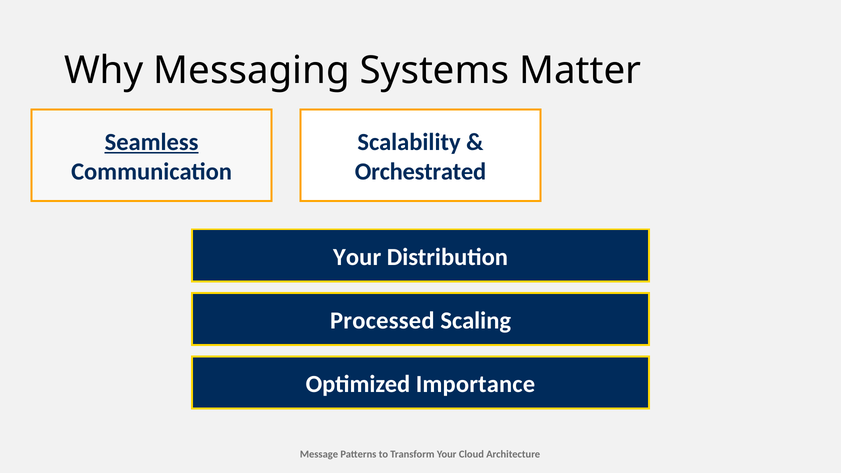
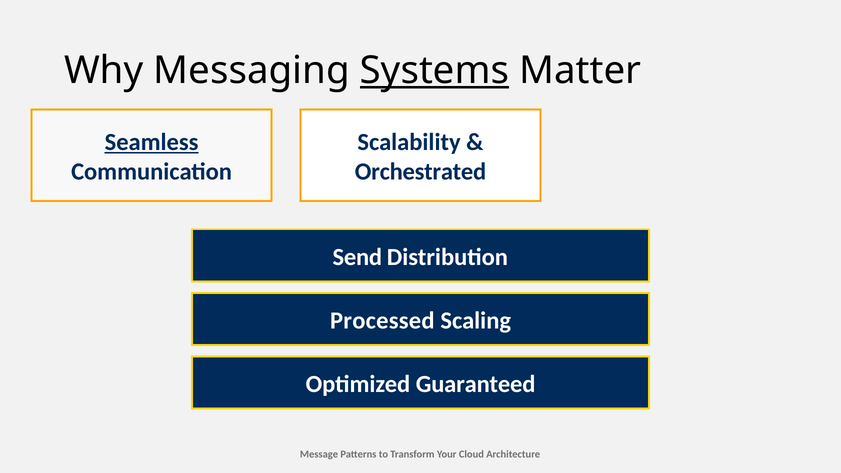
Systems underline: none -> present (434, 71)
Your: Your -> Send (357, 257)
Importance: Importance -> Guaranteed (476, 384)
